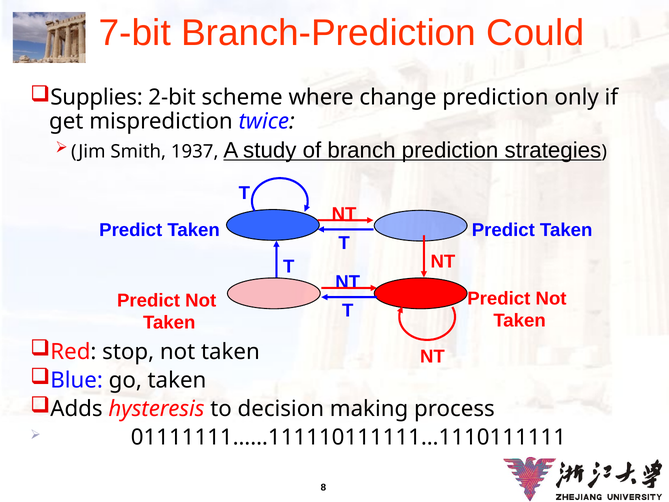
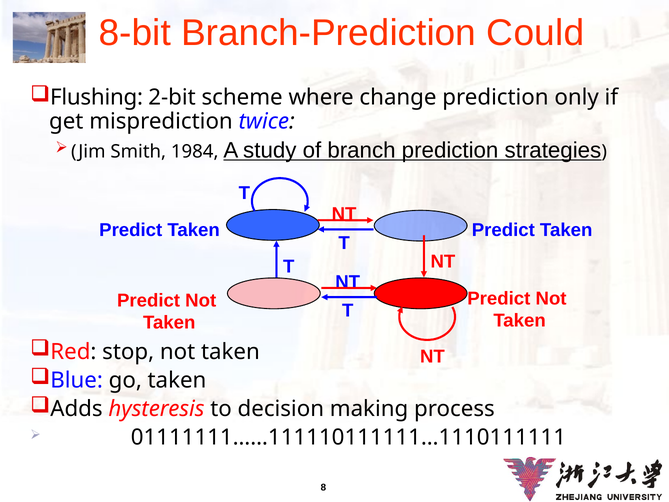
7-bit: 7-bit -> 8-bit (135, 33)
Supplies: Supplies -> Flushing (97, 97)
1937: 1937 -> 1984 (195, 151)
